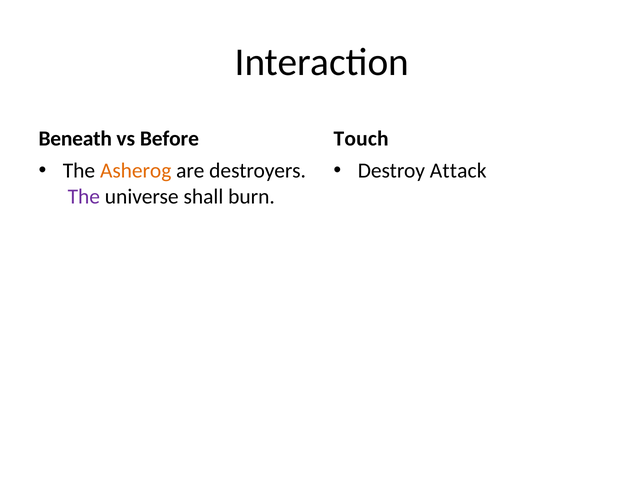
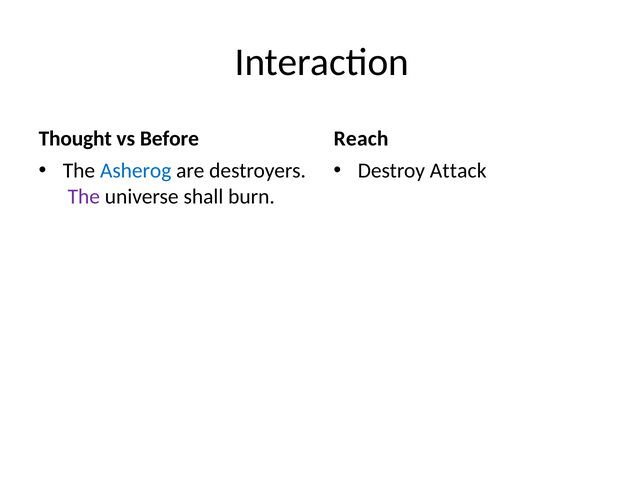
Beneath: Beneath -> Thought (75, 139)
Touch: Touch -> Reach (361, 139)
Asherog colour: orange -> blue (136, 171)
